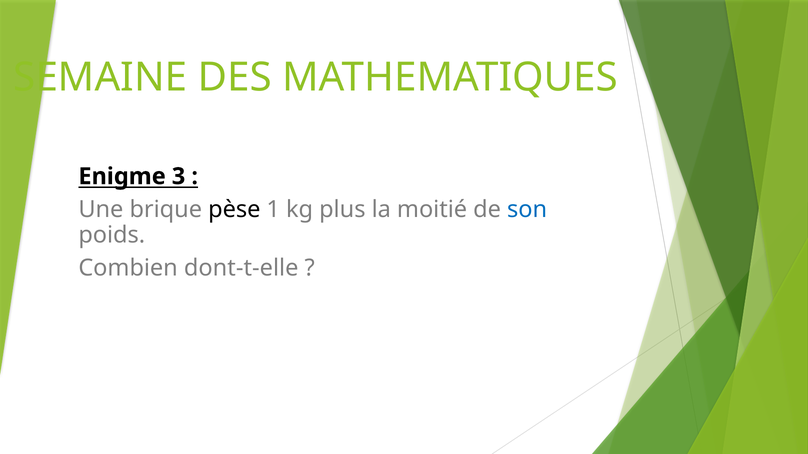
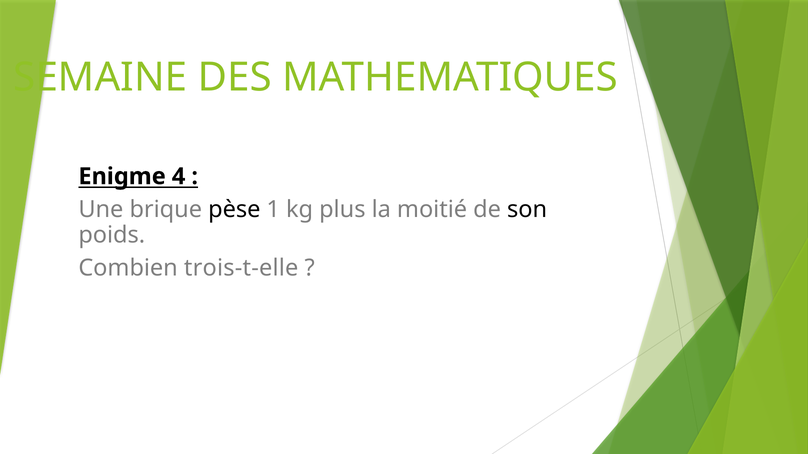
3: 3 -> 4 (179, 177)
son colour: blue -> black (527, 210)
dont-t-elle: dont-t-elle -> trois-t-elle (241, 268)
